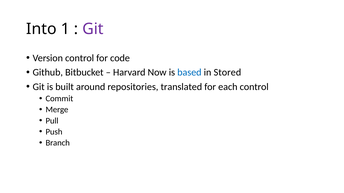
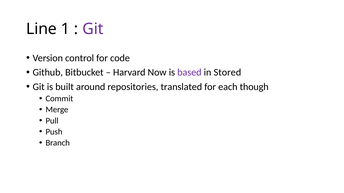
Into: Into -> Line (42, 29)
based colour: blue -> purple (189, 73)
each control: control -> though (254, 87)
